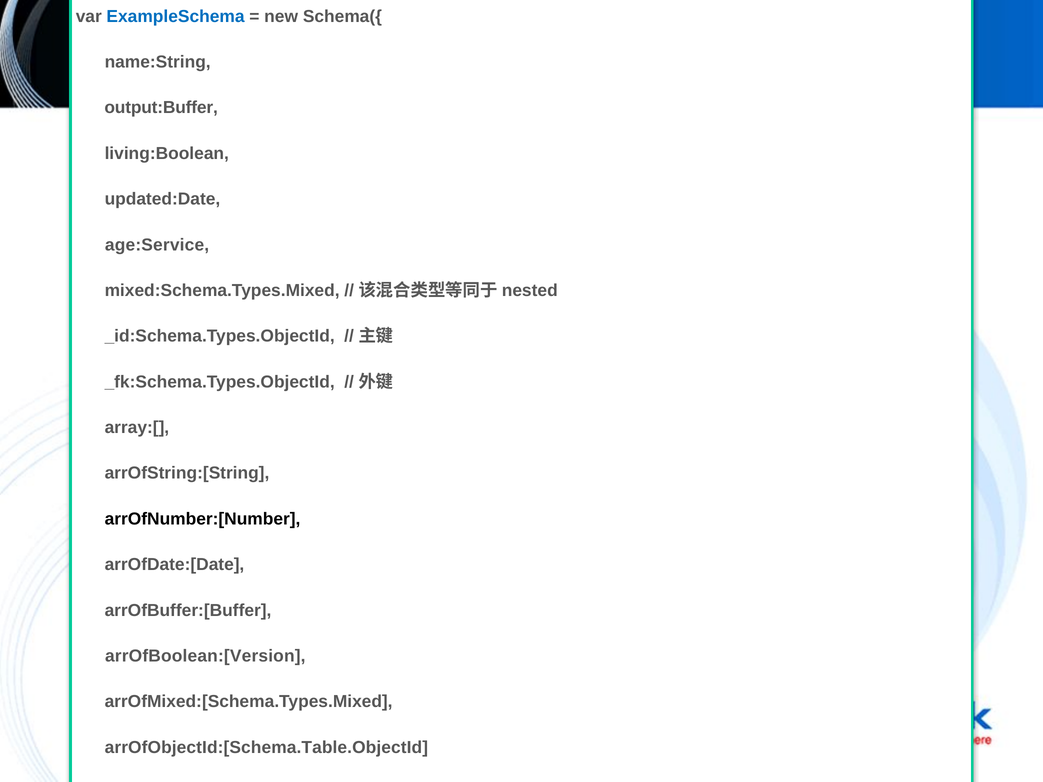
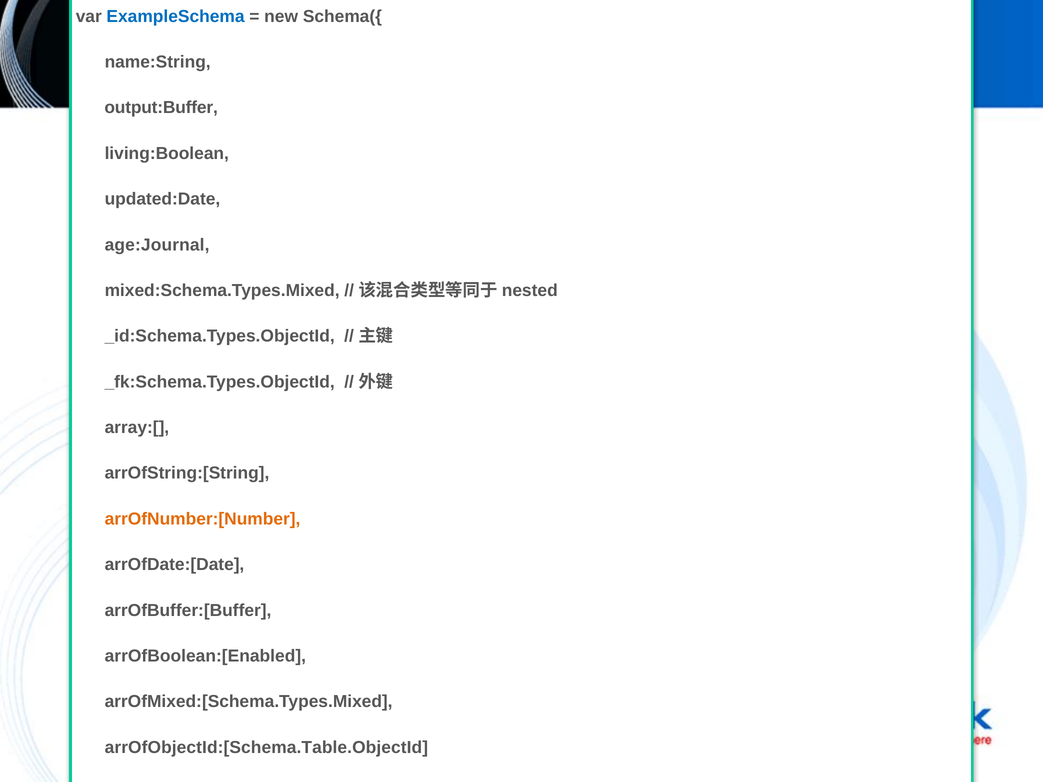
age:Service: age:Service -> age:Journal (157, 245)
arrOfNumber:[Number colour: black -> orange (203, 519)
arrOfBoolean:[Version: arrOfBoolean:[Version -> arrOfBoolean:[Enabled (205, 656)
